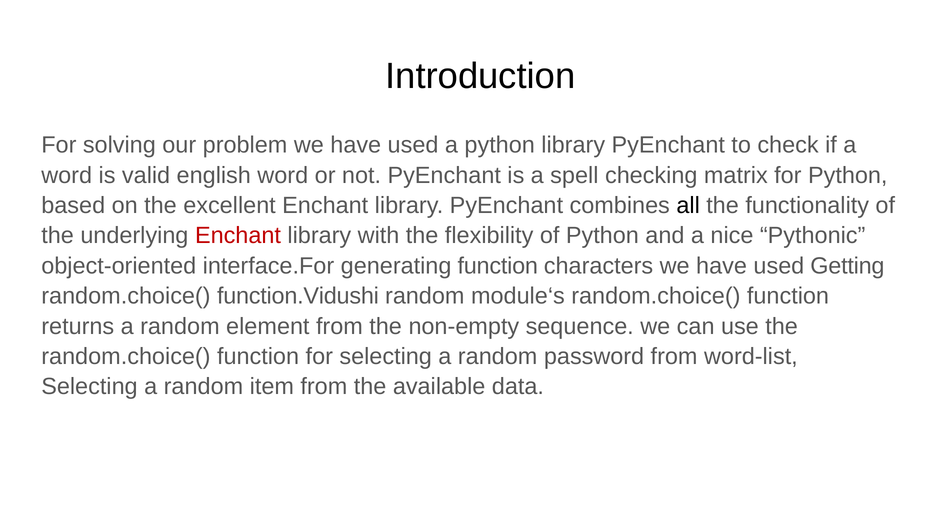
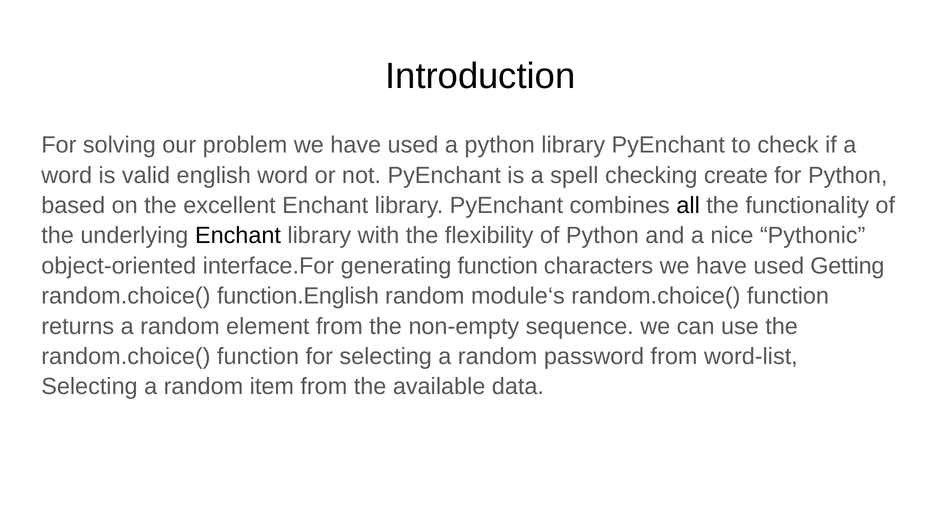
matrix: matrix -> create (736, 175)
Enchant colour: red -> black (238, 236)
function.Vidushi: function.Vidushi -> function.English (298, 296)
